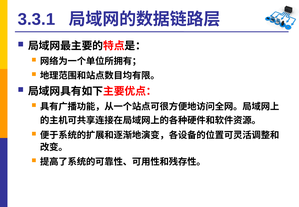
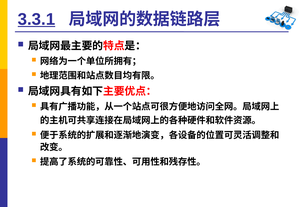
3.3.1 underline: none -> present (36, 19)
